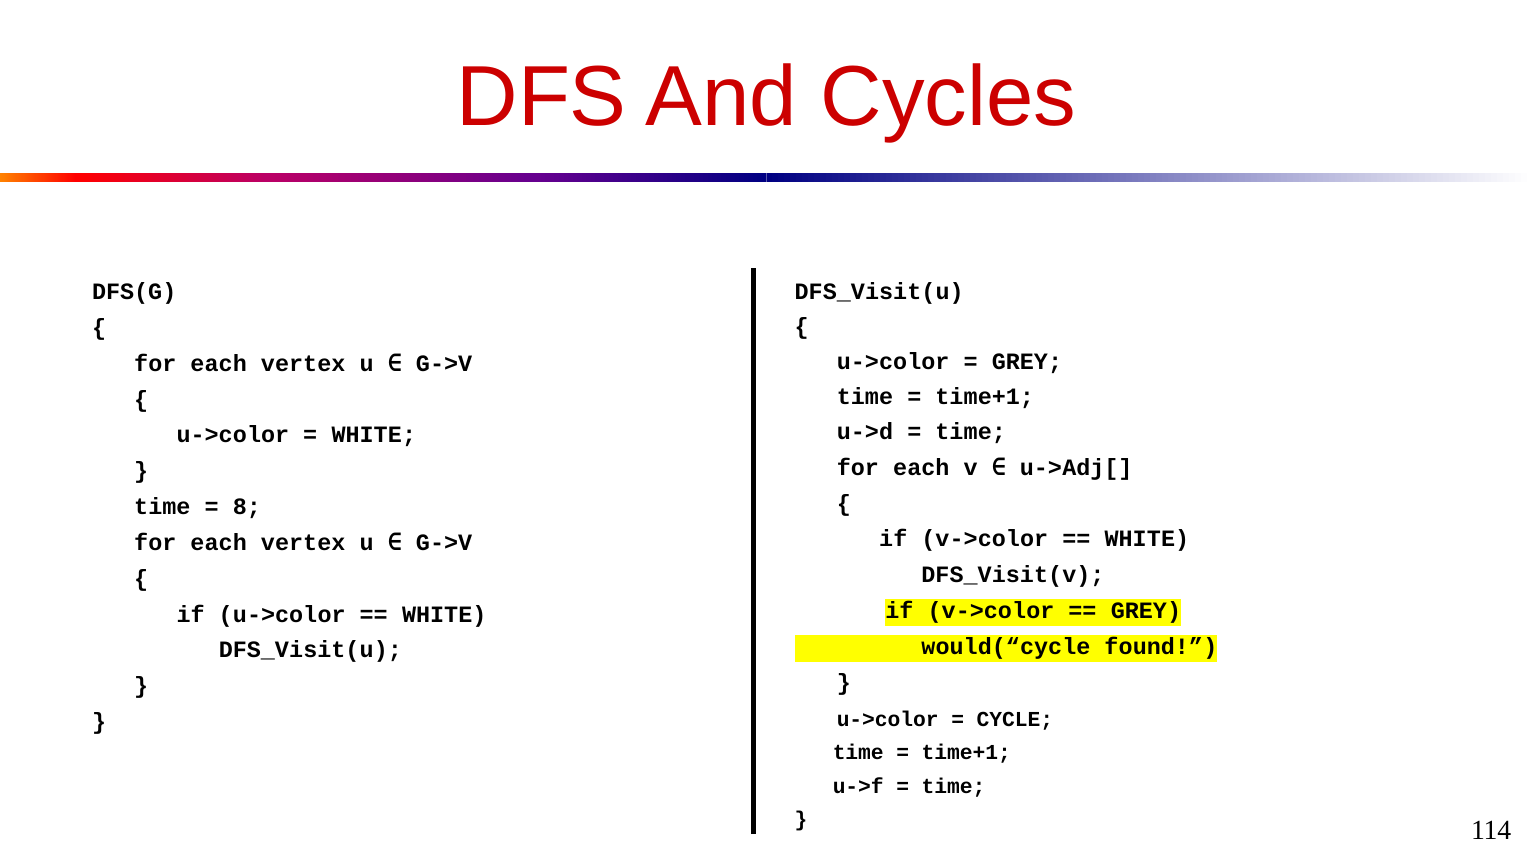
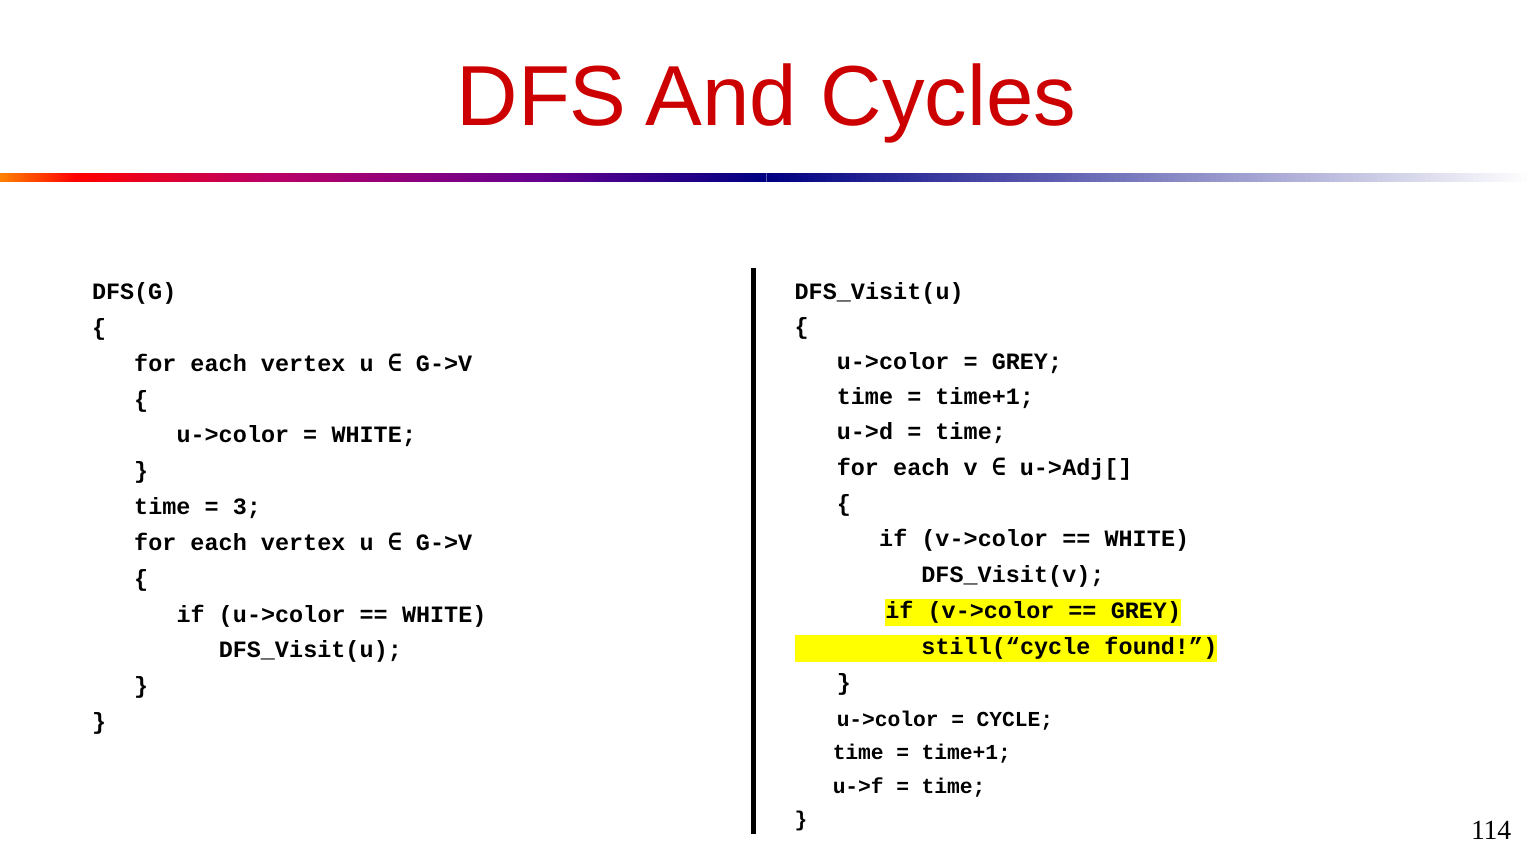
8: 8 -> 3 (247, 506)
would(“cycle: would(“cycle -> still(“cycle (1006, 646)
